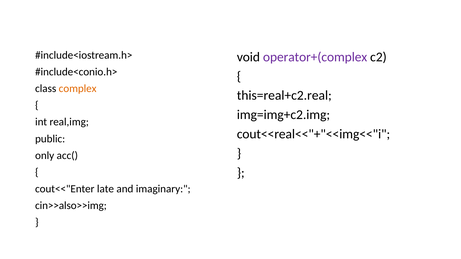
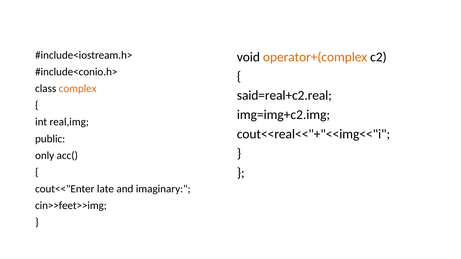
operator+(complex colour: purple -> orange (315, 57)
this=real+c2.real: this=real+c2.real -> said=real+c2.real (284, 96)
cin>>also>>img: cin>>also>>img -> cin>>feet>>img (71, 206)
